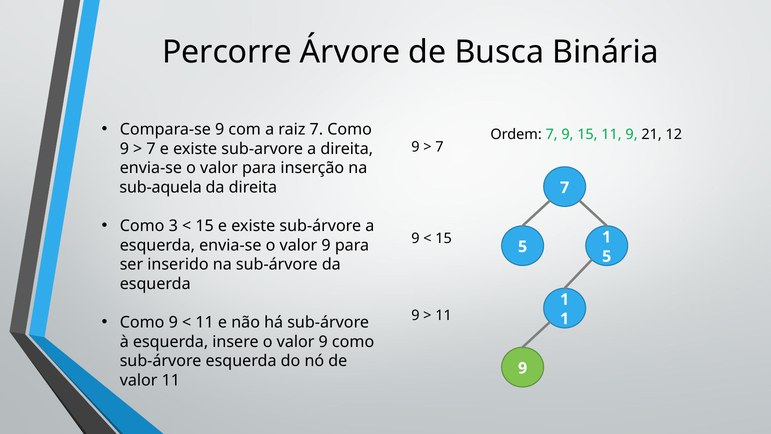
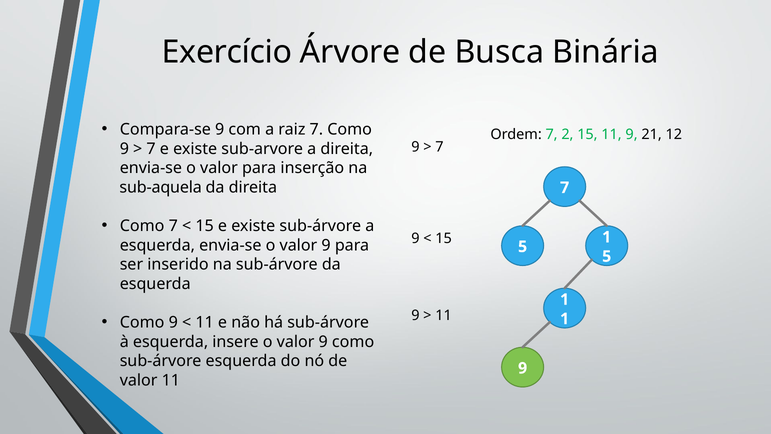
Percorre: Percorre -> Exercício (227, 52)
Ordem 7 9: 9 -> 2 (567, 135)
Como 3: 3 -> 7 (173, 226)
